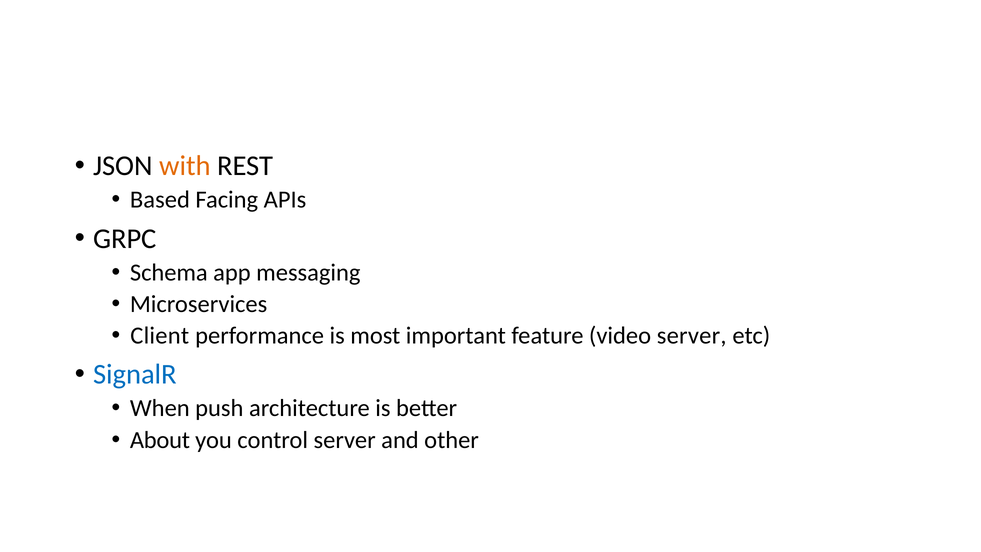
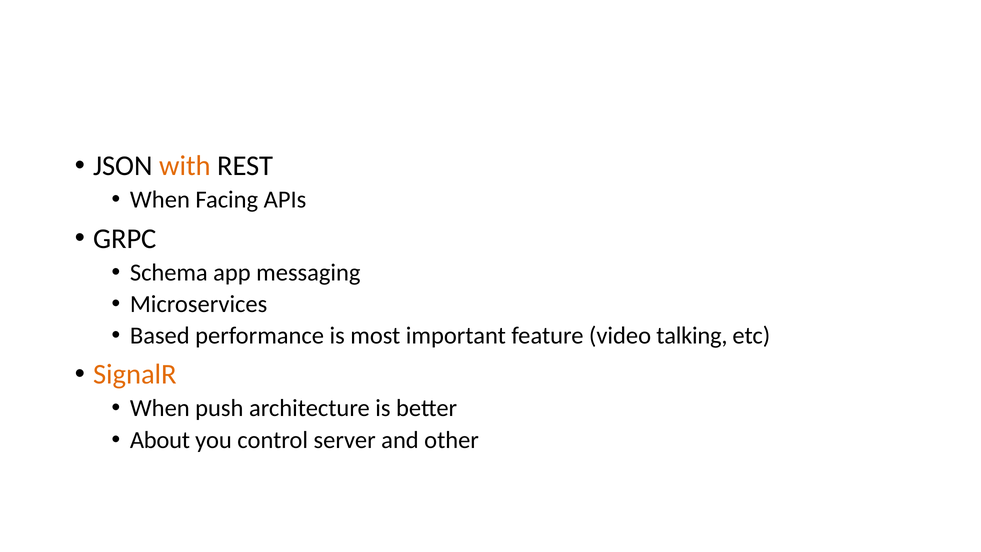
Based: Based -> When (160, 200)
Client: Client -> Based (160, 336)
video server: server -> talking (692, 336)
SignalR colour: blue -> orange (135, 374)
